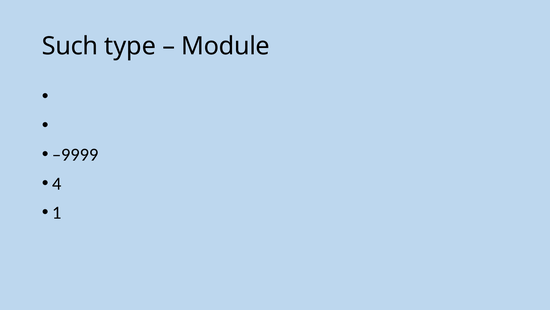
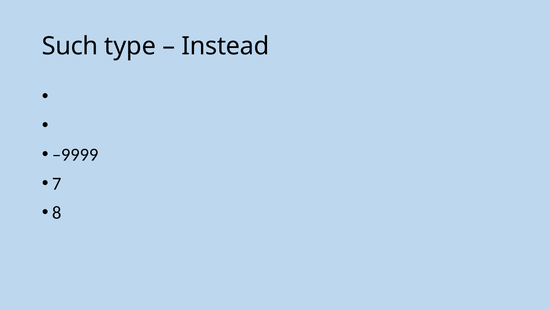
Module: Module -> Instead (226, 46)
4: 4 -> 7 (57, 183)
1: 1 -> 8 (57, 212)
